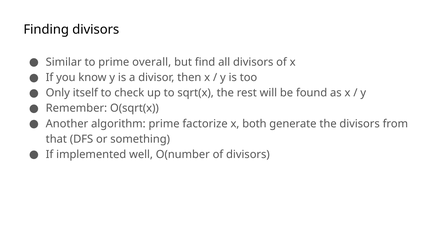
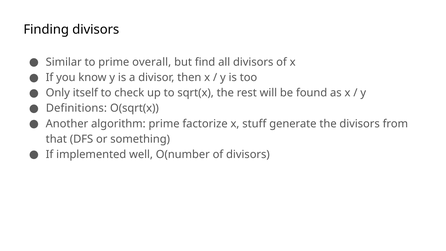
Remember: Remember -> Definitions (76, 108)
both: both -> stuff (254, 124)
